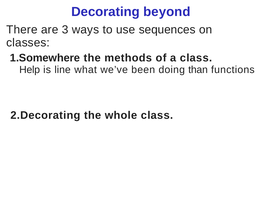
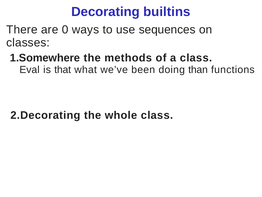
beyond: beyond -> builtins (167, 12)
3: 3 -> 0 (65, 30)
Help: Help -> Eval (30, 70)
line: line -> that (63, 70)
